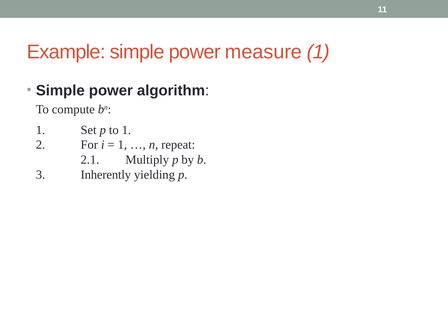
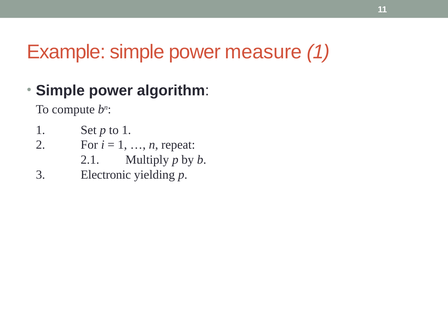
Inherently: Inherently -> Electronic (106, 175)
